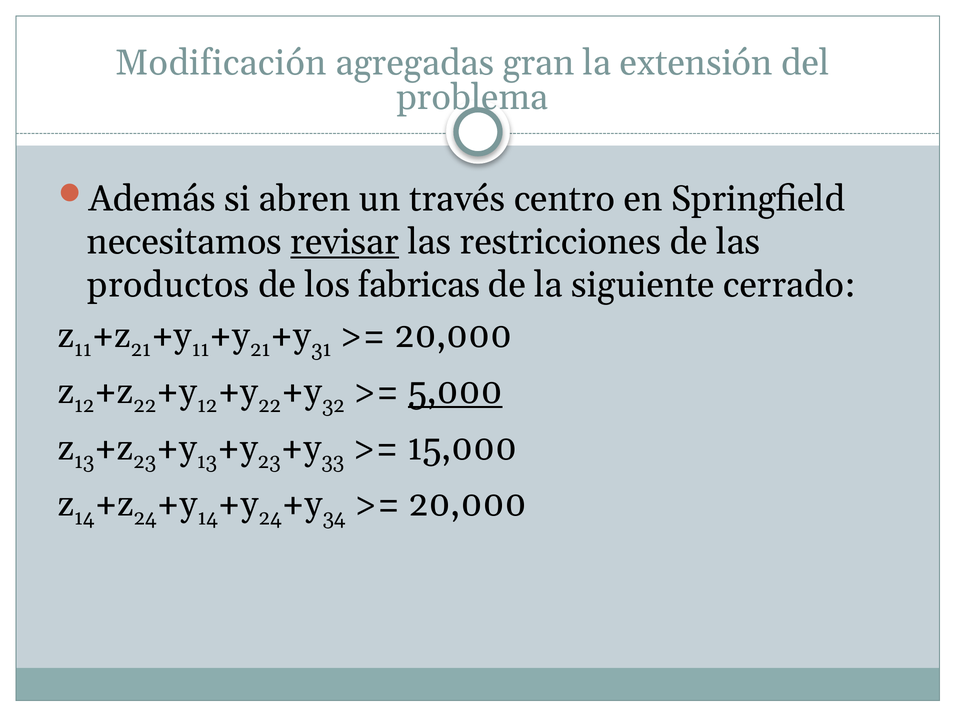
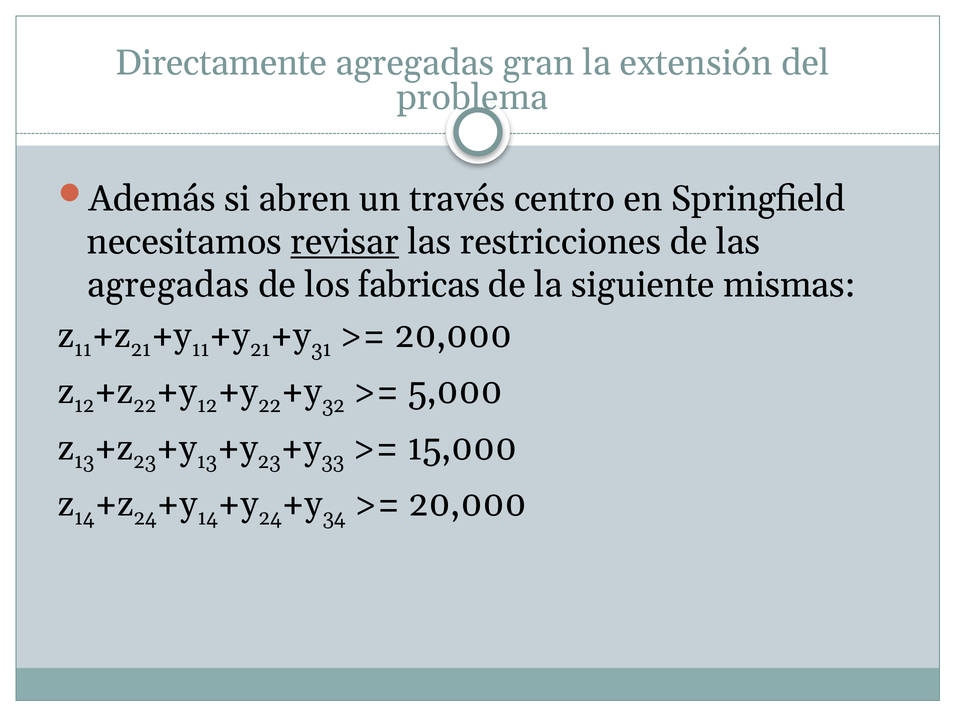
Modificación: Modificación -> Directamente (221, 63)
productos: productos -> agregadas (168, 285)
cerrado: cerrado -> mismas (790, 285)
5,000 underline: present -> none (455, 392)
